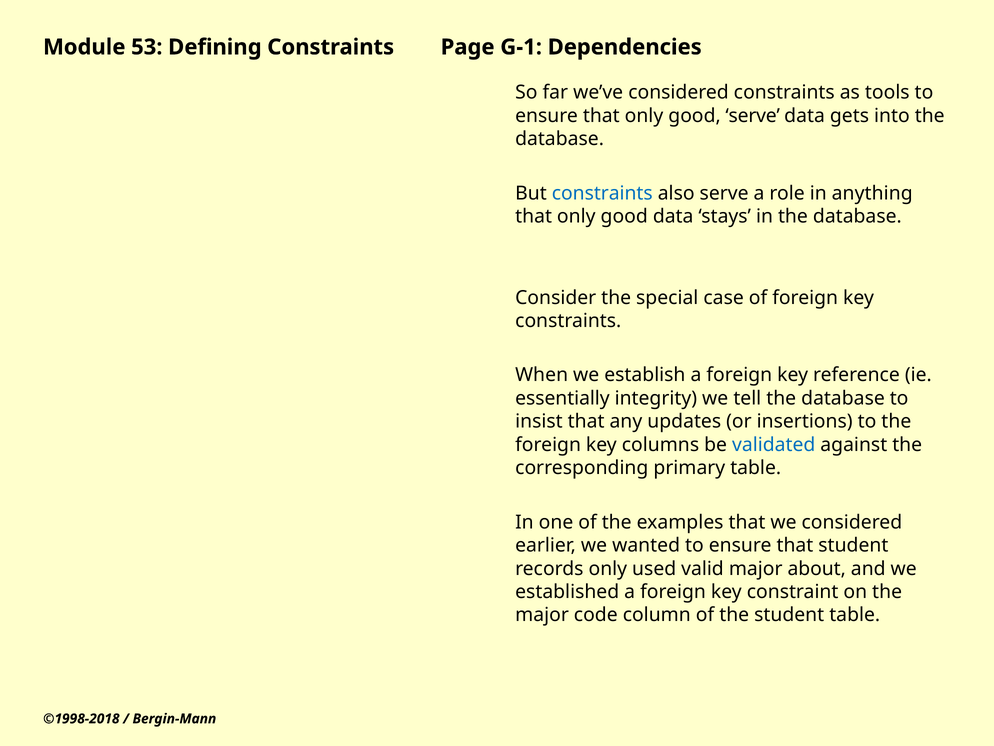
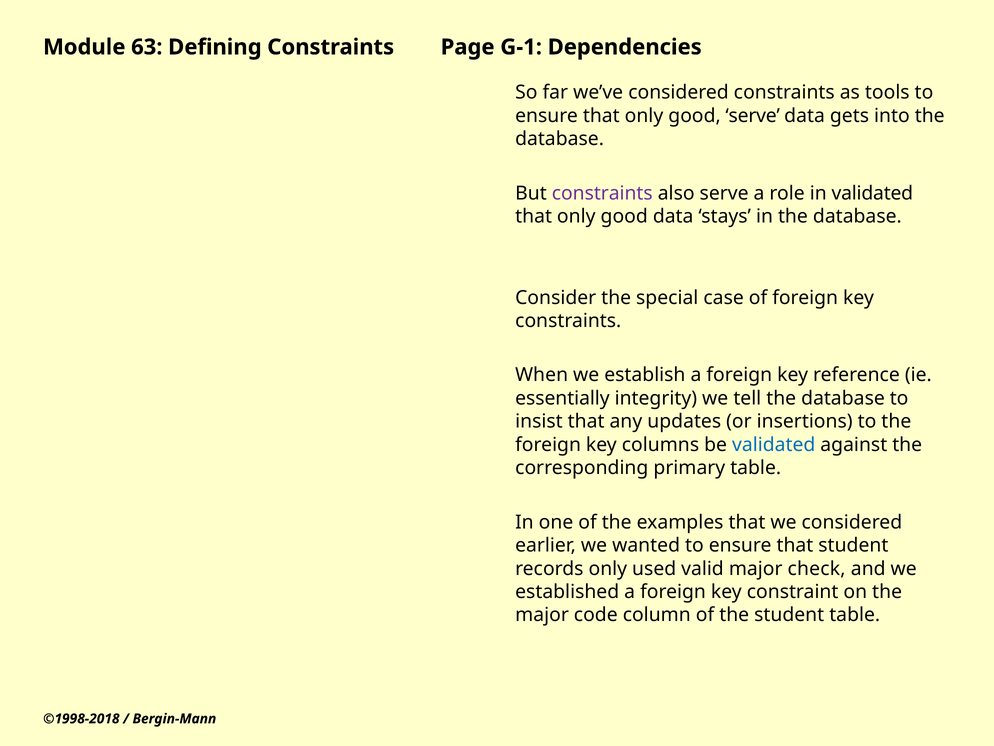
53: 53 -> 63 (147, 47)
constraints colour: blue -> purple (602, 193)
in anything: anything -> validated (872, 193)
about: about -> check (817, 568)
